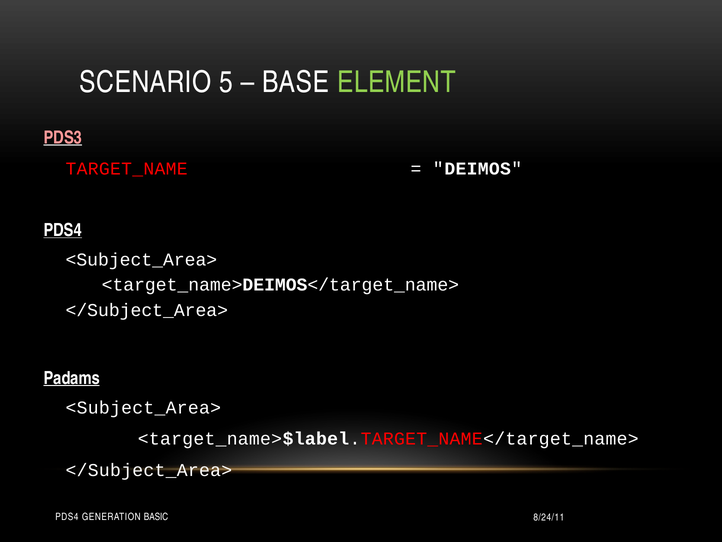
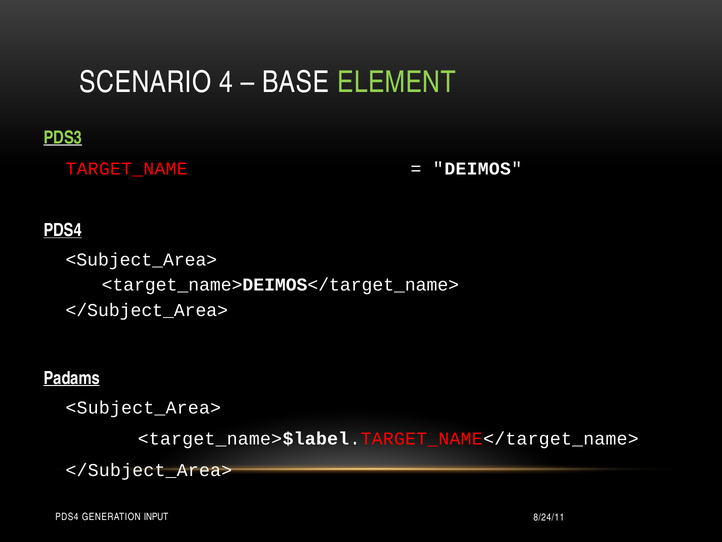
5: 5 -> 4 (226, 82)
PDS3 colour: pink -> light green (63, 138)
BASIC: BASIC -> INPUT (156, 516)
